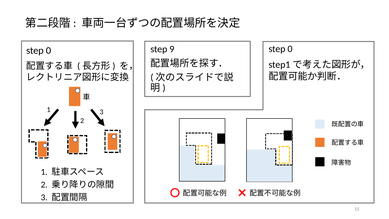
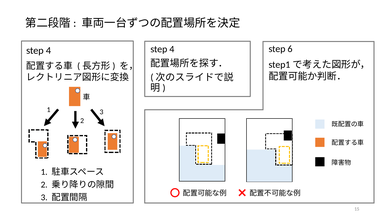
0: 0 -> 6 (290, 49)
9: 9 -> 4 (172, 49)
0: 0 -> 4 (48, 50)
